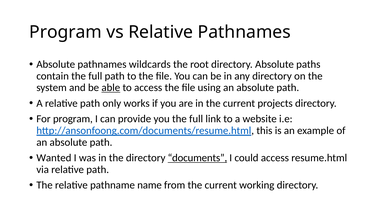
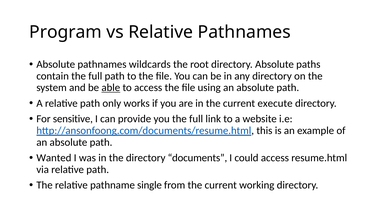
projects: projects -> execute (275, 103)
For program: program -> sensitive (73, 119)
documents underline: present -> none (197, 158)
name: name -> single (150, 186)
